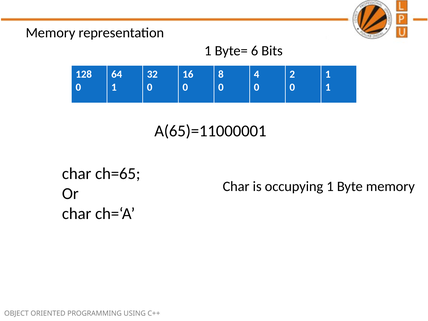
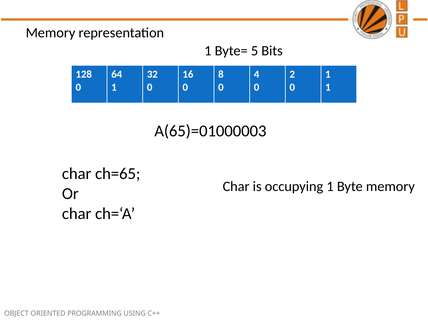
6: 6 -> 5 (255, 51)
A(65)=11000001: A(65)=11000001 -> A(65)=01000003 (210, 131)
